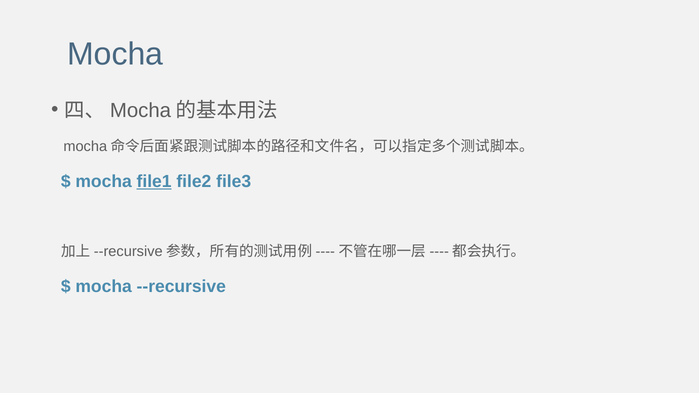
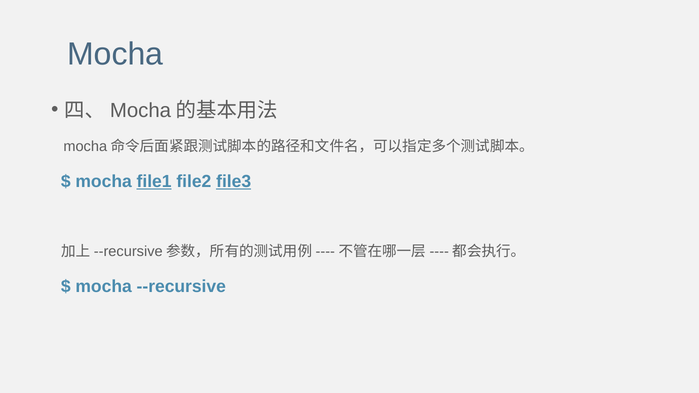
file3 underline: none -> present (234, 182)
